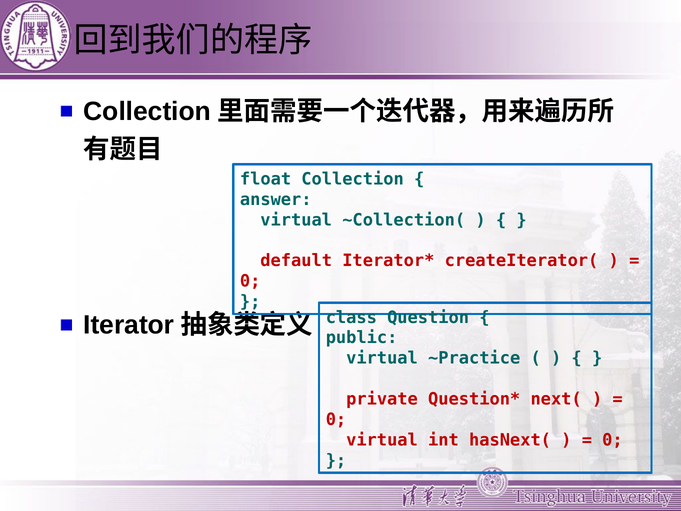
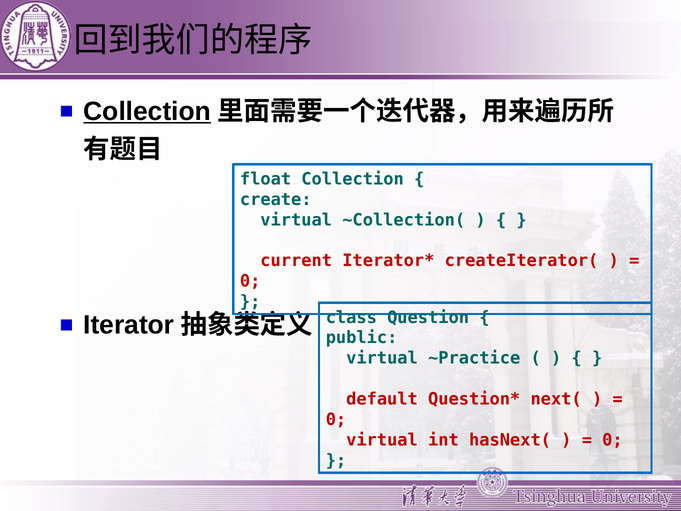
Collection underline: none -> present (147, 111)
answer: answer -> create (276, 199)
default: default -> current (296, 261)
private: private -> default (382, 399)
